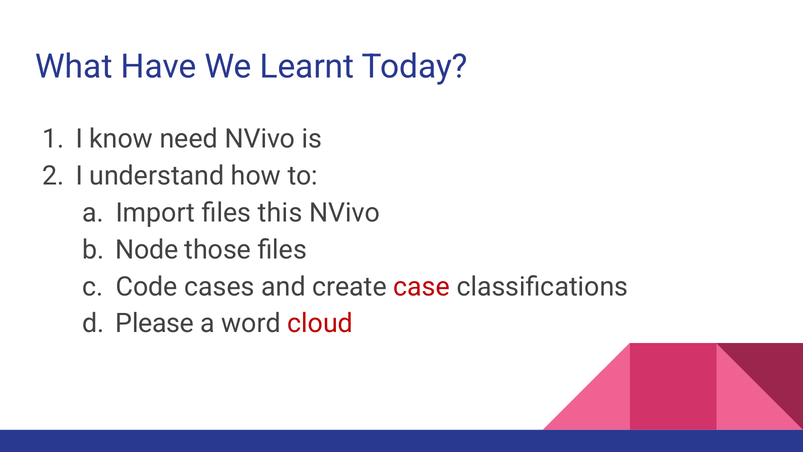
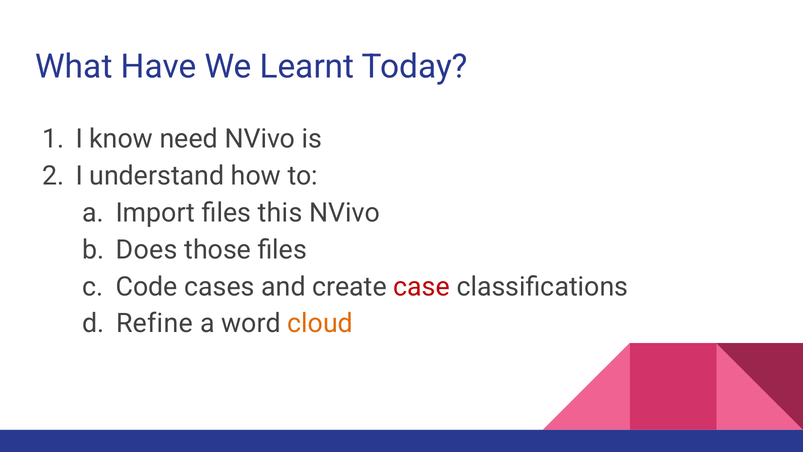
Node: Node -> Does (147, 250)
Please: Please -> Refine (155, 323)
cloud colour: red -> orange (320, 323)
